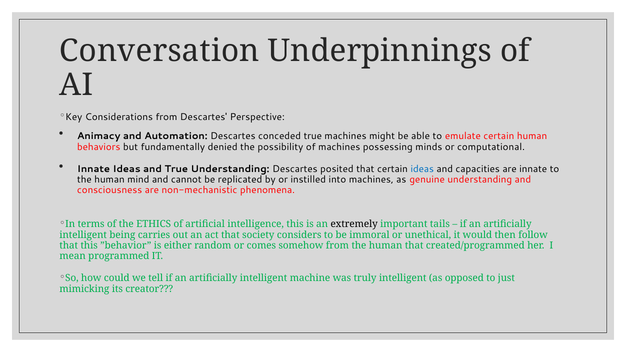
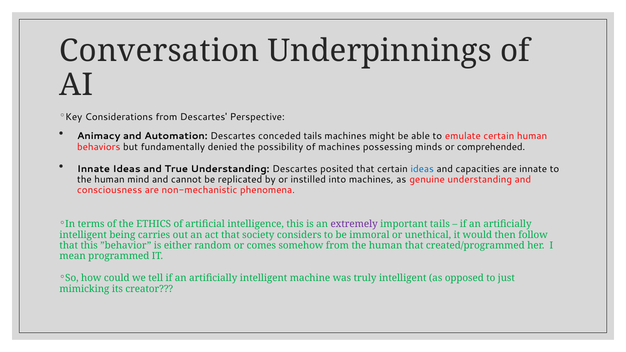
conceded true: true -> tails (313, 136)
computational: computational -> comprehended (491, 147)
extremely colour: black -> purple (354, 224)
